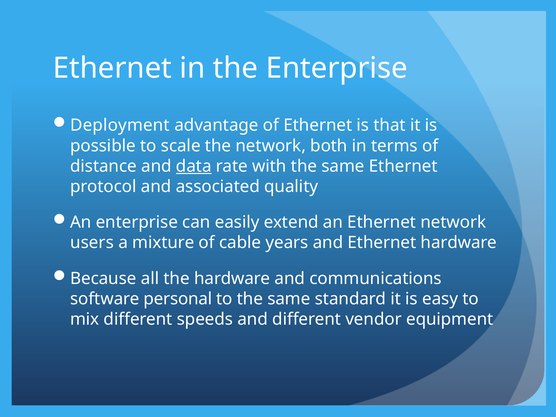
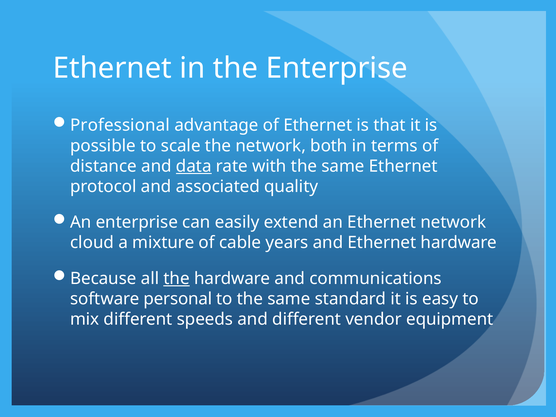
Deployment: Deployment -> Professional (120, 125)
users: users -> cloud (92, 243)
the underline: none -> present (177, 279)
